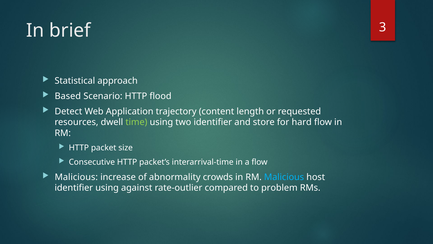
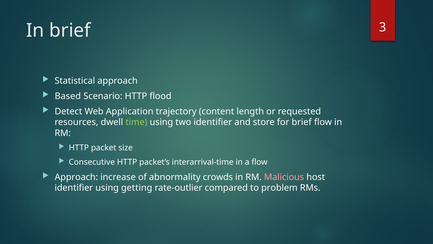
for hard: hard -> brief (302, 122)
Malicious: Malicious -> Approach (76, 177)
Malicious colour: light blue -> pink (284, 177)
against: against -> getting (137, 188)
